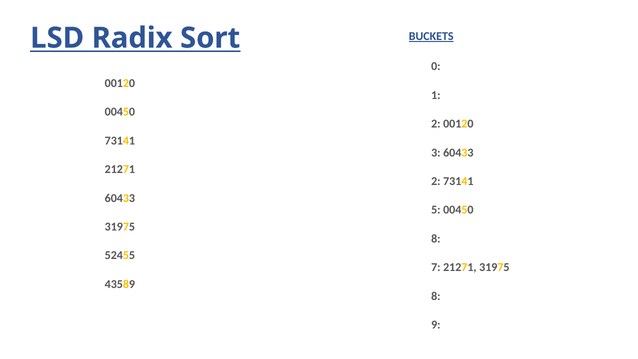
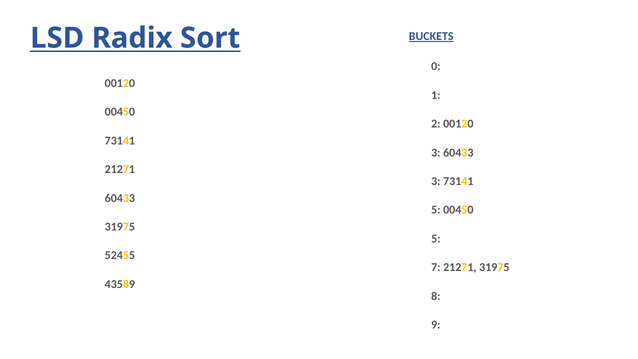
2: 2 -> 3 (436, 181)
8: 8 -> 5 (436, 239)
